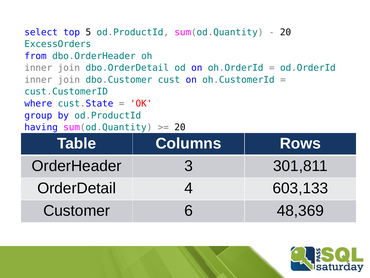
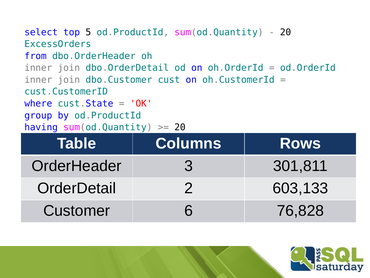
4: 4 -> 2 (189, 188)
48,369: 48,369 -> 76,828 (300, 210)
